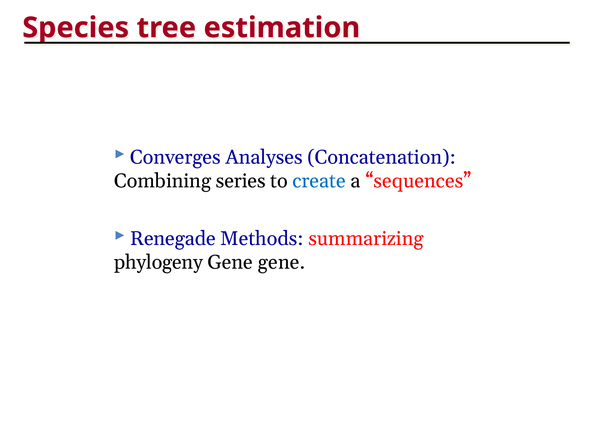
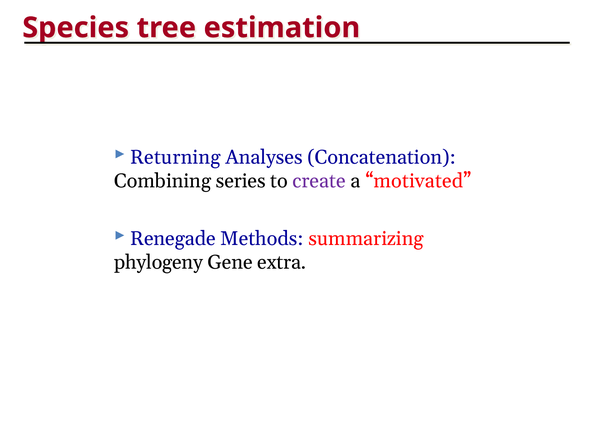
Converges: Converges -> Returning (175, 157)
create colour: blue -> purple (319, 181)
sequences: sequences -> motivated (418, 181)
Gene gene: gene -> extra (282, 262)
